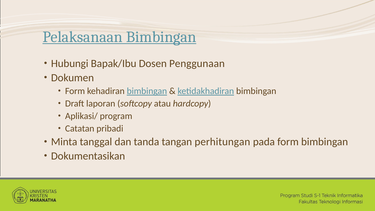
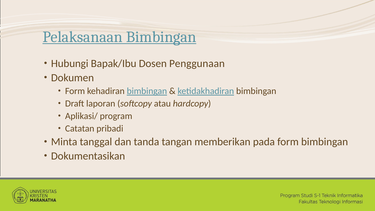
perhitungan: perhitungan -> memberikan (222, 142)
